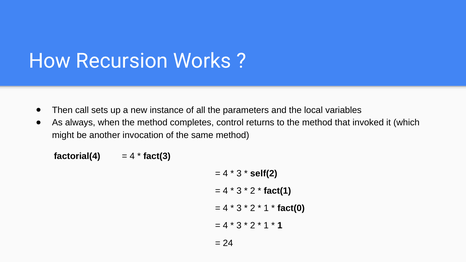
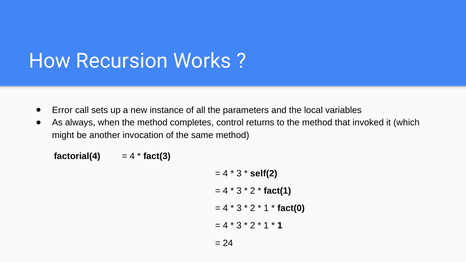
Then: Then -> Error (62, 110)
